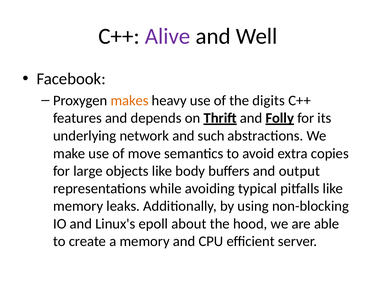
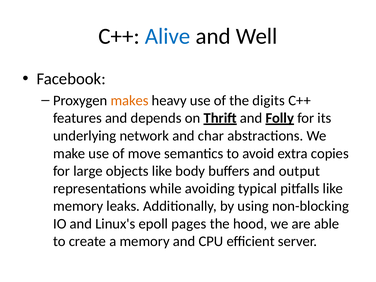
Alive colour: purple -> blue (168, 36)
such: such -> char (211, 136)
about: about -> pages (189, 224)
